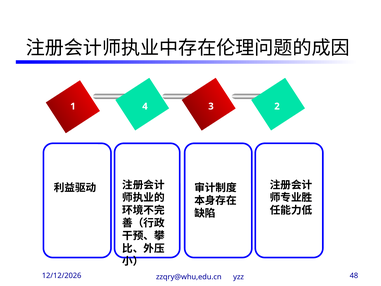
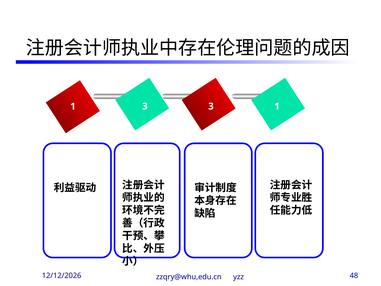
1 4: 4 -> 3 (145, 106)
3 2: 2 -> 1 (277, 106)
